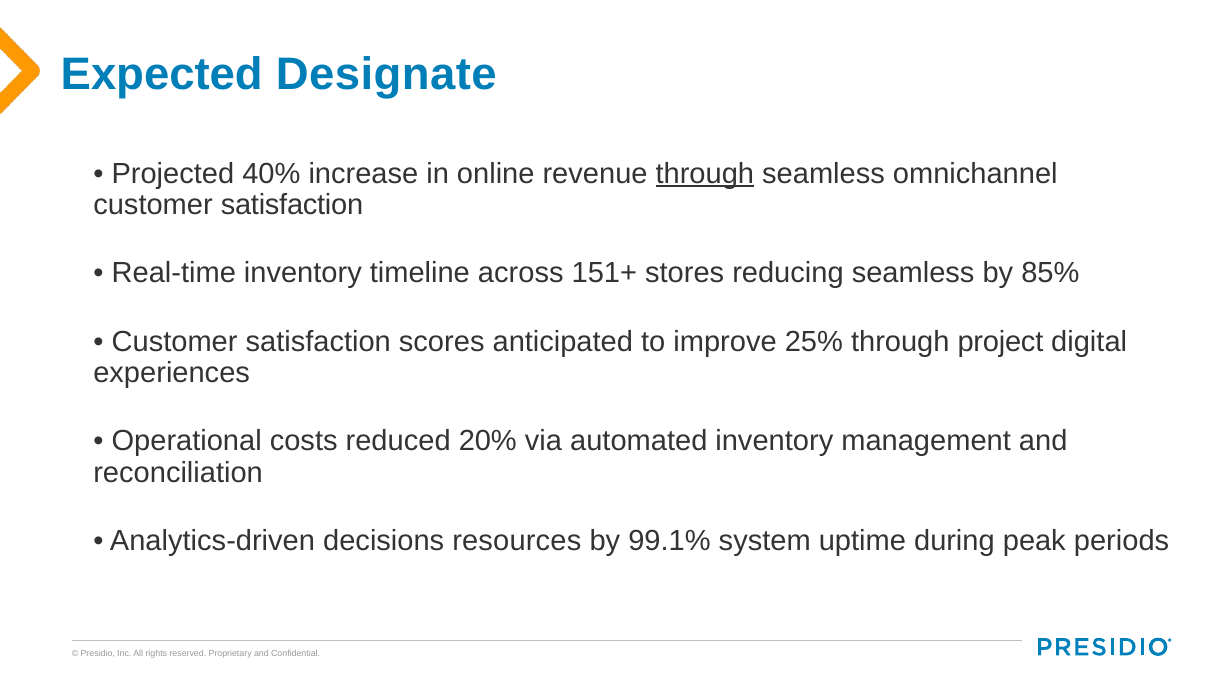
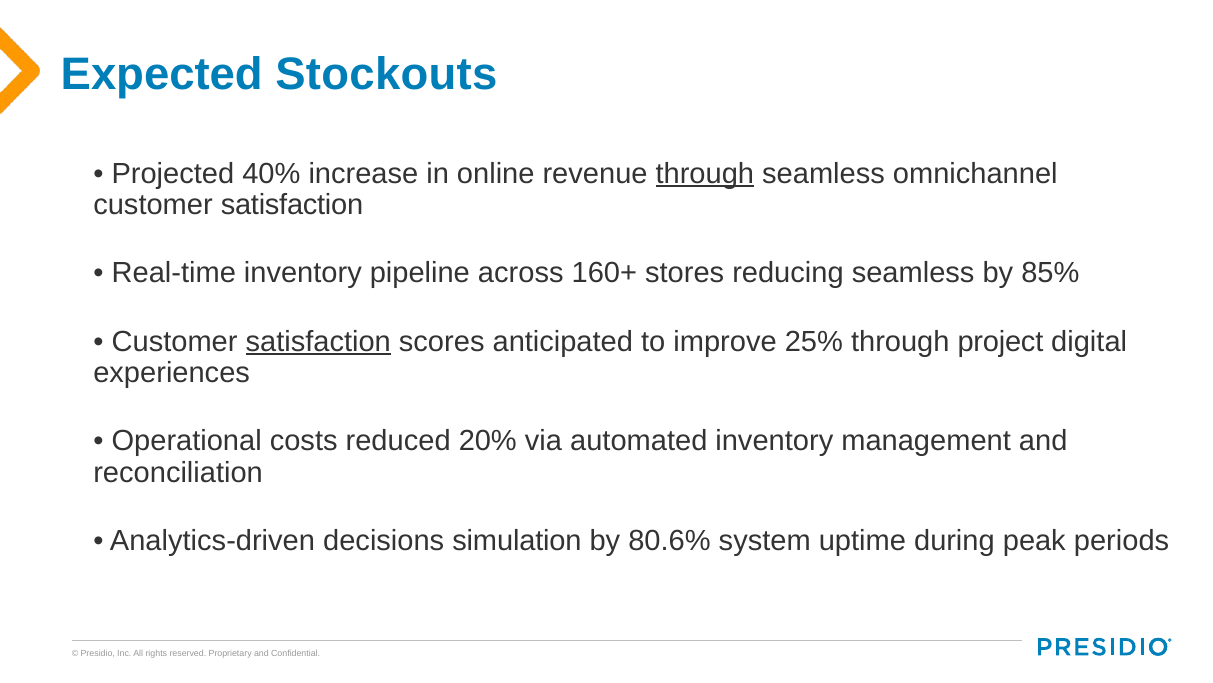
Designate: Designate -> Stockouts (386, 74)
timeline: timeline -> pipeline (420, 273)
151+: 151+ -> 160+ (604, 273)
satisfaction underline: none -> present (318, 341)
resources: resources -> simulation (517, 540)
99.1%: 99.1% -> 80.6% (669, 540)
